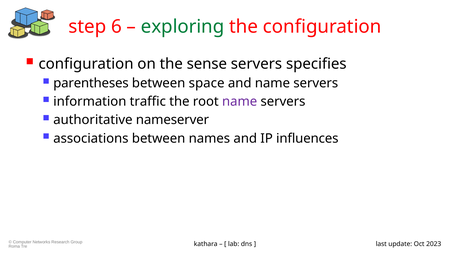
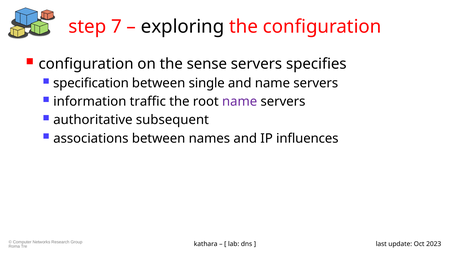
6: 6 -> 7 (116, 27)
exploring colour: green -> black (183, 27)
parentheses: parentheses -> specification (91, 83)
space: space -> single (207, 83)
nameserver: nameserver -> subsequent (172, 120)
